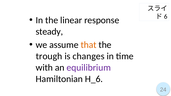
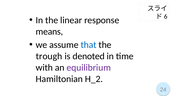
steady: steady -> means (49, 32)
that colour: orange -> blue (89, 45)
changes: changes -> denoted (89, 56)
H_6: H_6 -> H_2 (94, 79)
